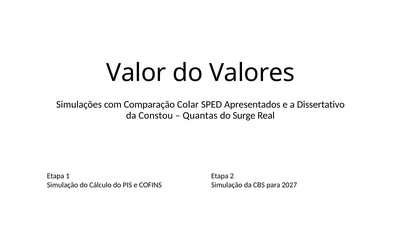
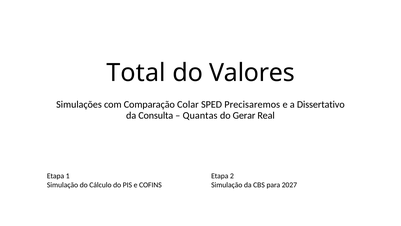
Valor: Valor -> Total (136, 73)
Apresentados: Apresentados -> Precisaremos (252, 104)
Constou: Constou -> Consulta (156, 115)
Surge: Surge -> Gerar (244, 115)
